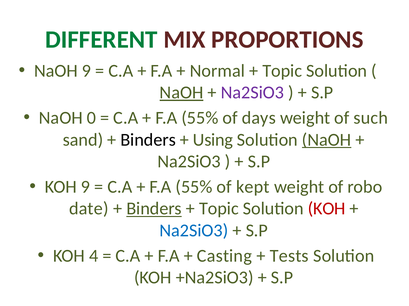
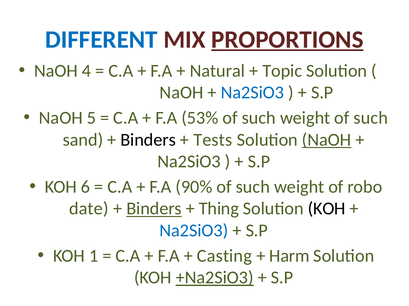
DIFFERENT colour: green -> blue (101, 40)
PROPORTIONS underline: none -> present (287, 40)
NaOH 9: 9 -> 4 (87, 71)
Normal: Normal -> Natural (217, 71)
NaOH underline: present -> none (182, 93)
Na2SiO3 colour: purple -> blue (252, 93)
0: 0 -> 5 (91, 118)
55%: 55% -> 53% (200, 118)
days: days -> such (259, 118)
Using: Using -> Tests (213, 140)
KOH 9: 9 -> 6 (85, 187)
55%: 55% -> 90% (194, 187)
kept: kept -> such (253, 187)
Topic: Topic -> Thing (219, 209)
KOH colour: red -> black (327, 209)
4: 4 -> 1 (94, 256)
Tests: Tests -> Harm (289, 256)
+Na2SiO3 underline: none -> present (215, 278)
